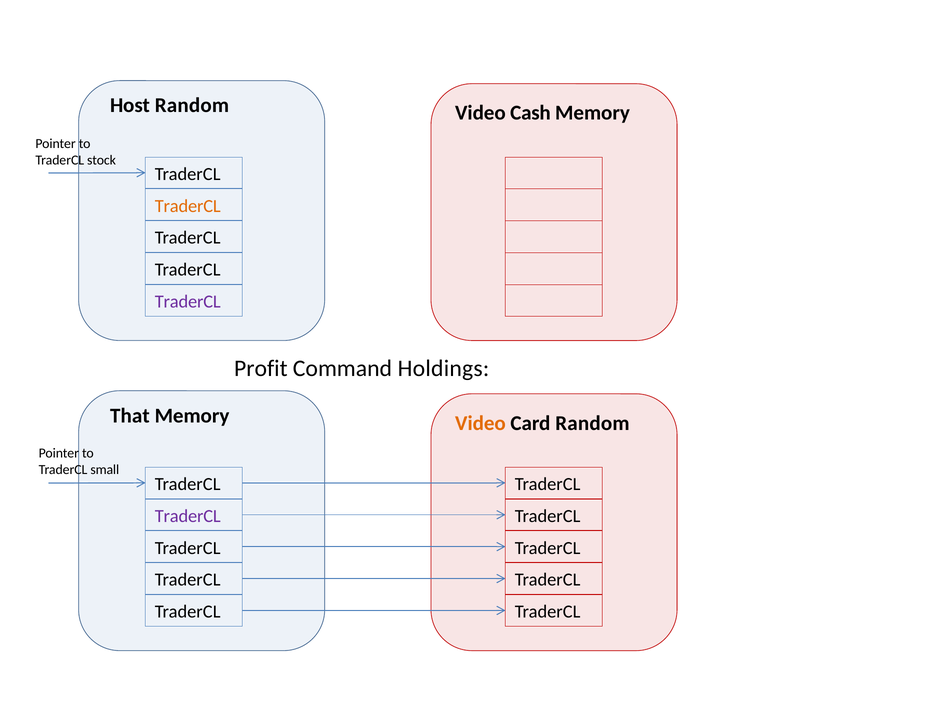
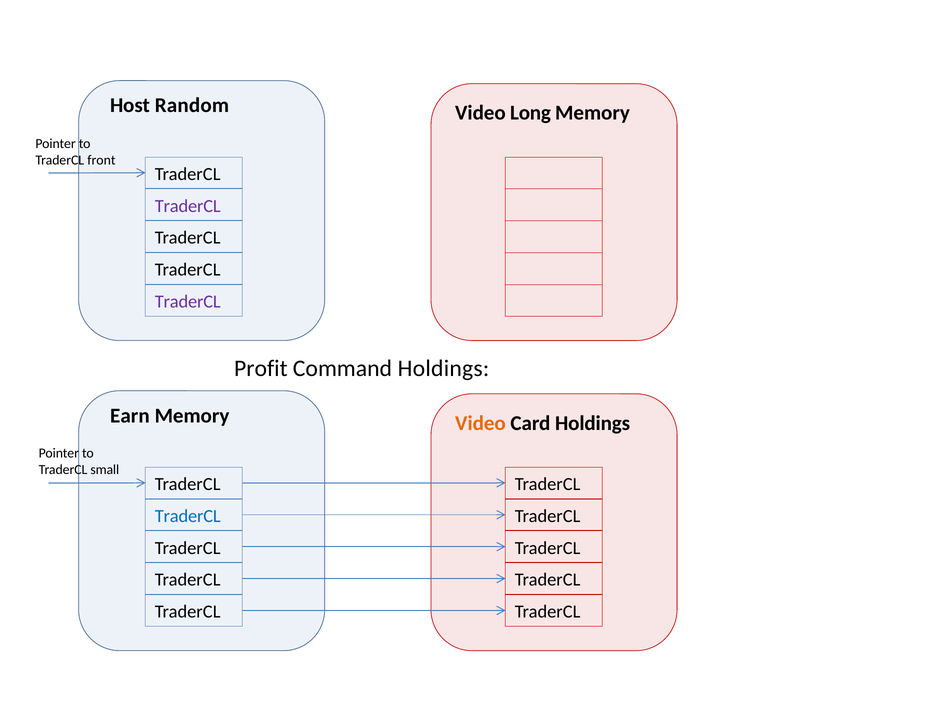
Cash: Cash -> Long (530, 113)
stock: stock -> front (101, 160)
TraderCL colour: orange -> purple (188, 206)
That: That -> Earn (130, 416)
Card Random: Random -> Holdings (593, 423)
TraderCL colour: purple -> blue (188, 516)
